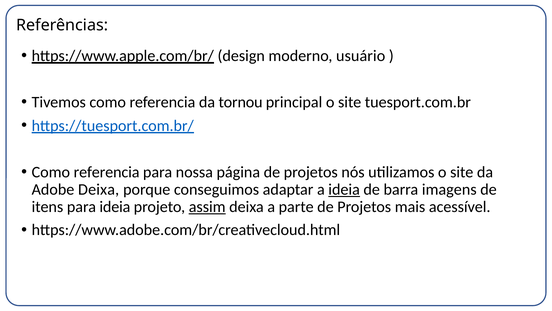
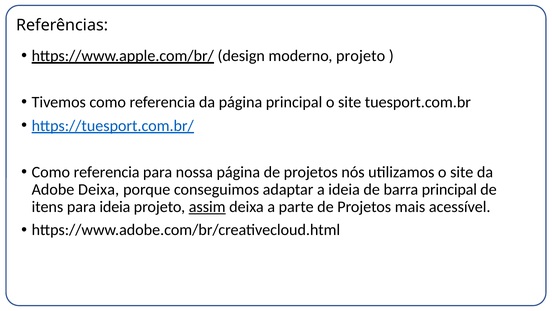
moderno usuário: usuário -> projeto (361, 56)
da tornou: tornou -> página (240, 102)
ideia underline: present -> none (344, 189)
barra imagens: imagens -> principal (449, 189)
